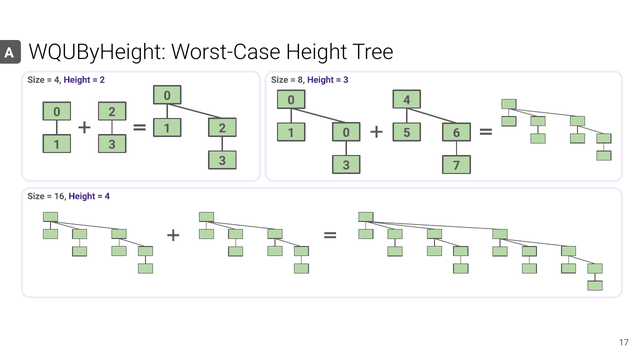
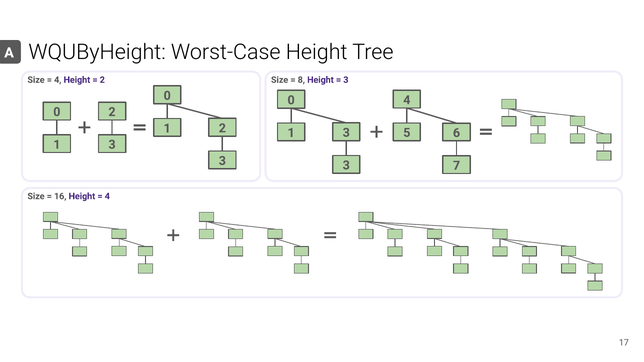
1 0: 0 -> 3 (346, 133)
